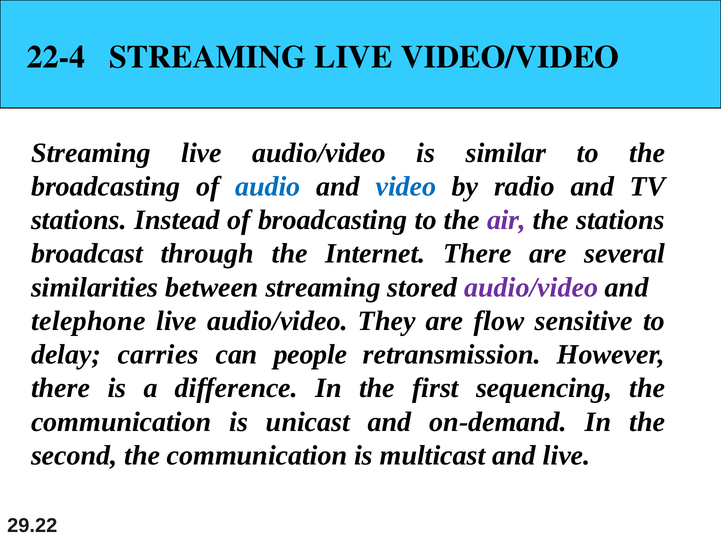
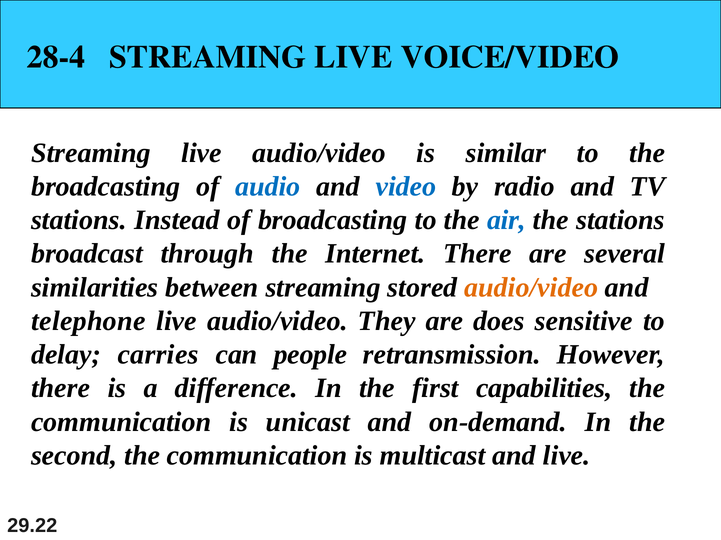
22-4: 22-4 -> 28-4 (56, 57)
VIDEO/VIDEO: VIDEO/VIDEO -> VOICE/VIDEO (510, 57)
air colour: purple -> blue (506, 220)
audio/video colour: purple -> orange (531, 288)
flow: flow -> does (499, 321)
sequencing: sequencing -> capabilities (544, 389)
